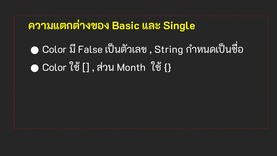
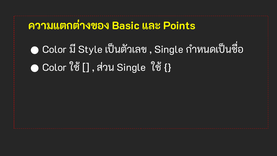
Single: Single -> Points (179, 26)
False: False -> Style (90, 49)
String: String -> Single (169, 49)
Month: Month -> Single (131, 67)
